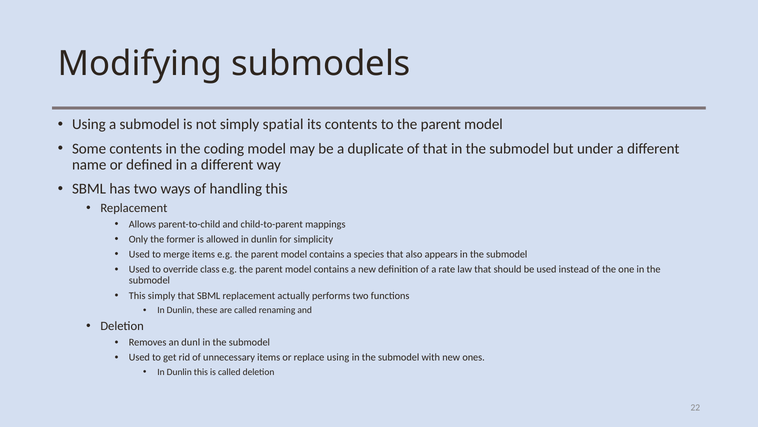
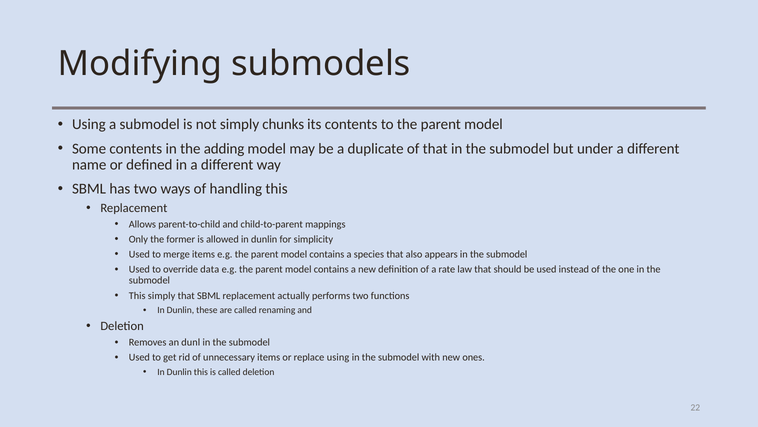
spatial: spatial -> chunks (283, 124)
coding: coding -> adding (224, 148)
class: class -> data (210, 269)
